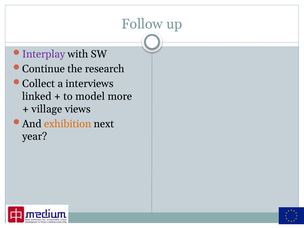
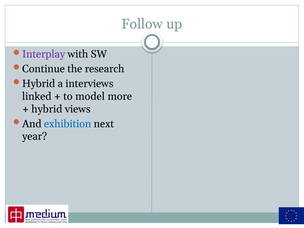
Collect: Collect -> Hybrid (39, 84)
village: village -> hybrid (47, 109)
exhibition colour: orange -> blue (68, 124)
